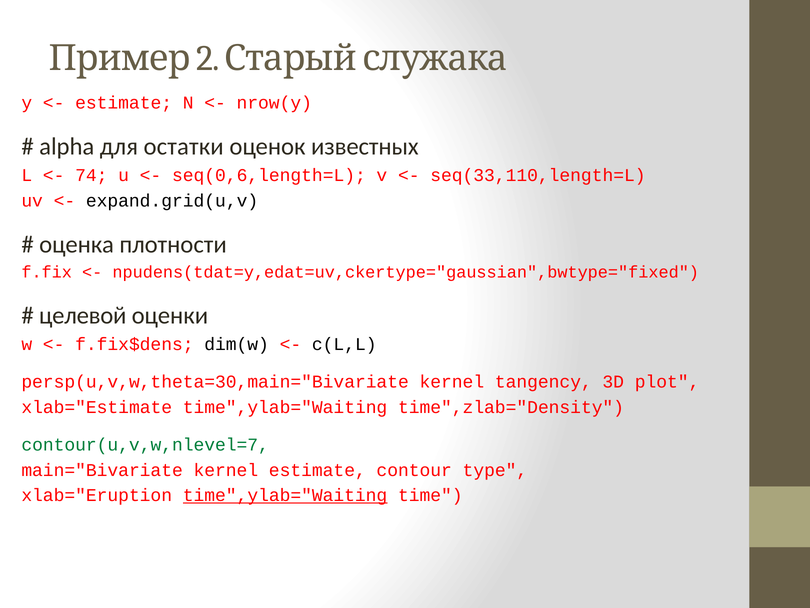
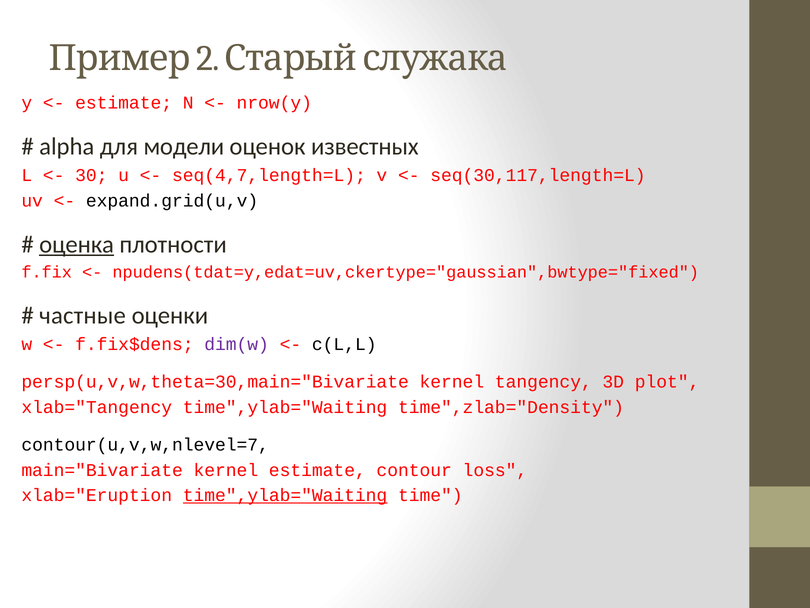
остатки: остатки -> модели (184, 147)
74: 74 -> 30 (91, 175)
seq(0,6,length=L: seq(0,6,length=L -> seq(4,7,length=L (269, 175)
seq(33,110,length=L: seq(33,110,length=L -> seq(30,117,length=L (538, 175)
оценка underline: none -> present (77, 244)
целевой: целевой -> частные (83, 315)
dim(w colour: black -> purple (237, 344)
xlab="Estimate: xlab="Estimate -> xlab="Tangency (97, 407)
contour(u,v,w,nlevel=7 colour: green -> black (145, 445)
type: type -> loss (495, 470)
